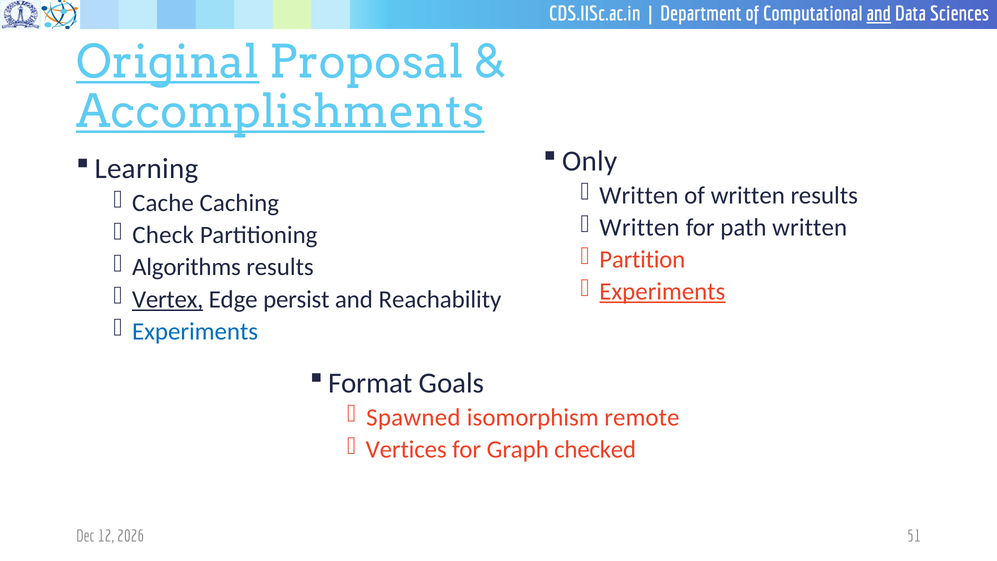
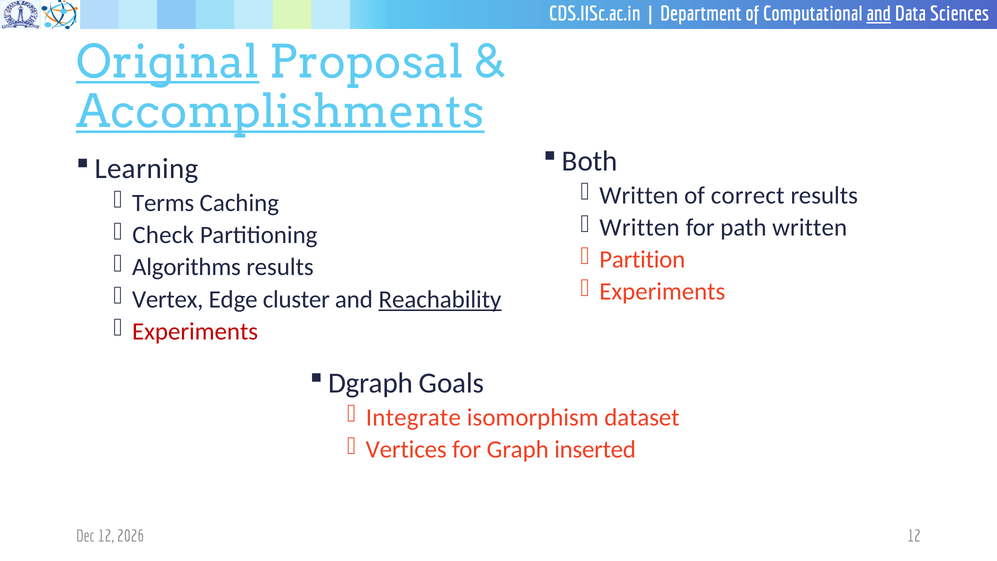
Only: Only -> Both (590, 161)
of written: written -> correct (748, 195)
Cache: Cache -> Terms (163, 203)
Experiments underline: present -> none (662, 292)
Vertex underline: present -> none (168, 299)
persist: persist -> cluster (296, 299)
Reachability underline: none -> present (440, 299)
Experiments colour: blue -> red (195, 331)
Format: Format -> Dgraph (370, 383)
Spawned: Spawned -> Integrate (413, 417)
remote: remote -> dataset (642, 417)
checked: checked -> inserted (595, 449)
51: 51 -> 12 (914, 536)
